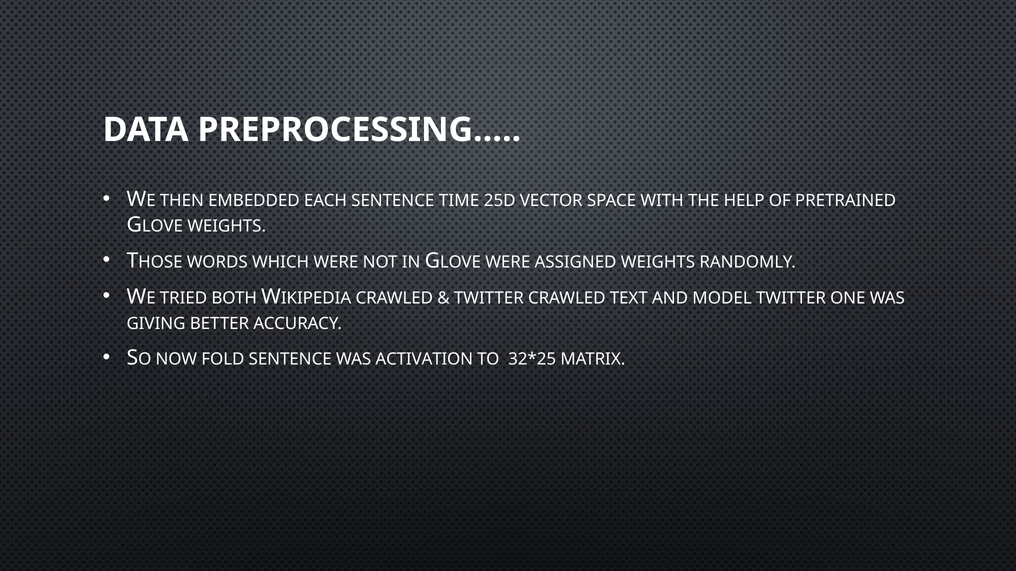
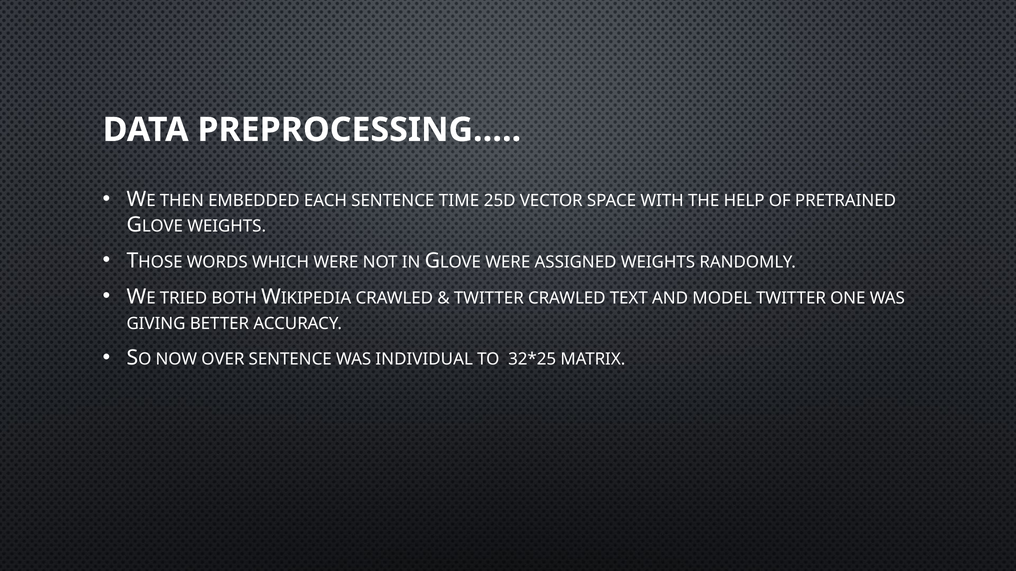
FOLD: FOLD -> OVER (223, 360)
ACTIVATION: ACTIVATION -> INDIVIDUAL (424, 360)
